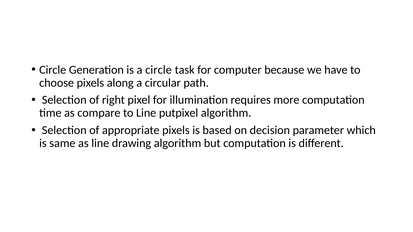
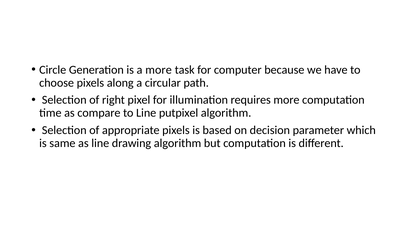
a circle: circle -> more (159, 70)
